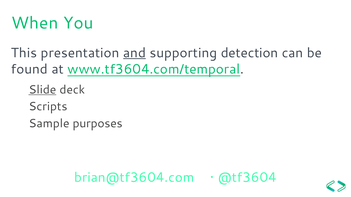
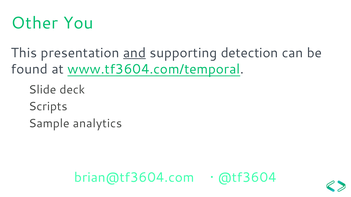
When: When -> Other (35, 23)
Slide underline: present -> none (42, 90)
purposes: purposes -> analytics (97, 124)
